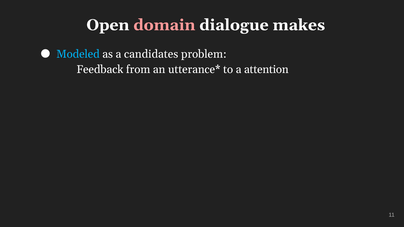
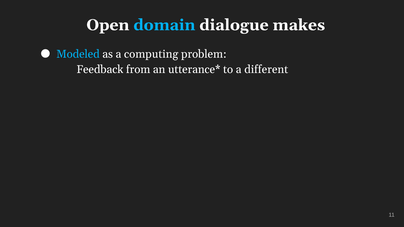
domain colour: pink -> light blue (164, 25)
candidates: candidates -> computing (151, 54)
attention: attention -> different (266, 70)
